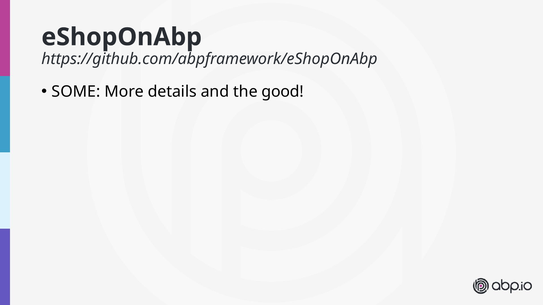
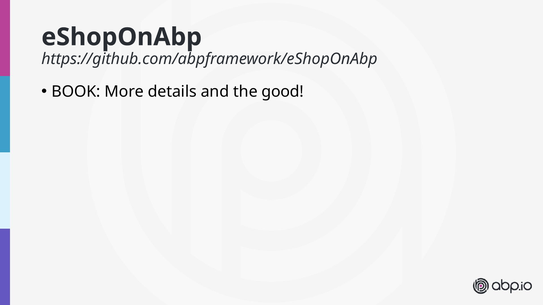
SOME: SOME -> BOOK (76, 92)
